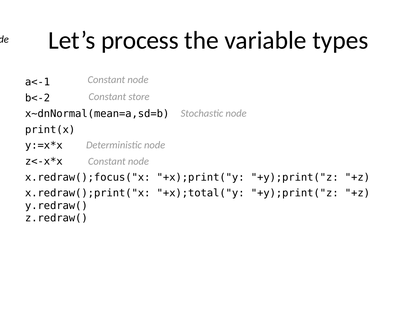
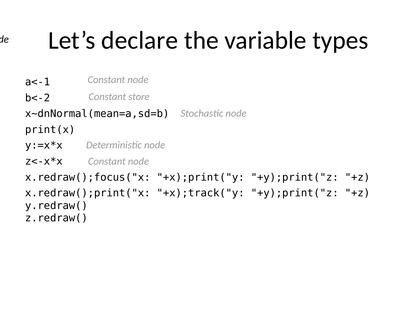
process: process -> declare (140, 40)
+x);total("y: +x);total("y -> +x);track("y (201, 193)
